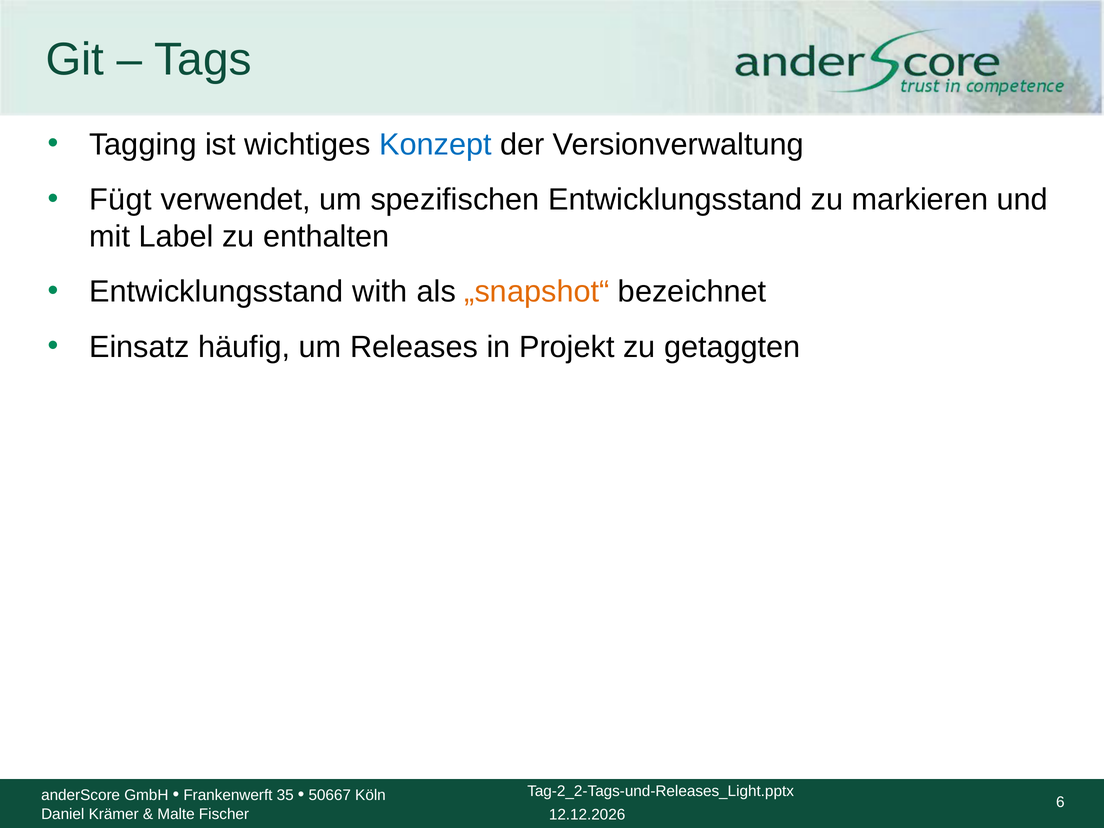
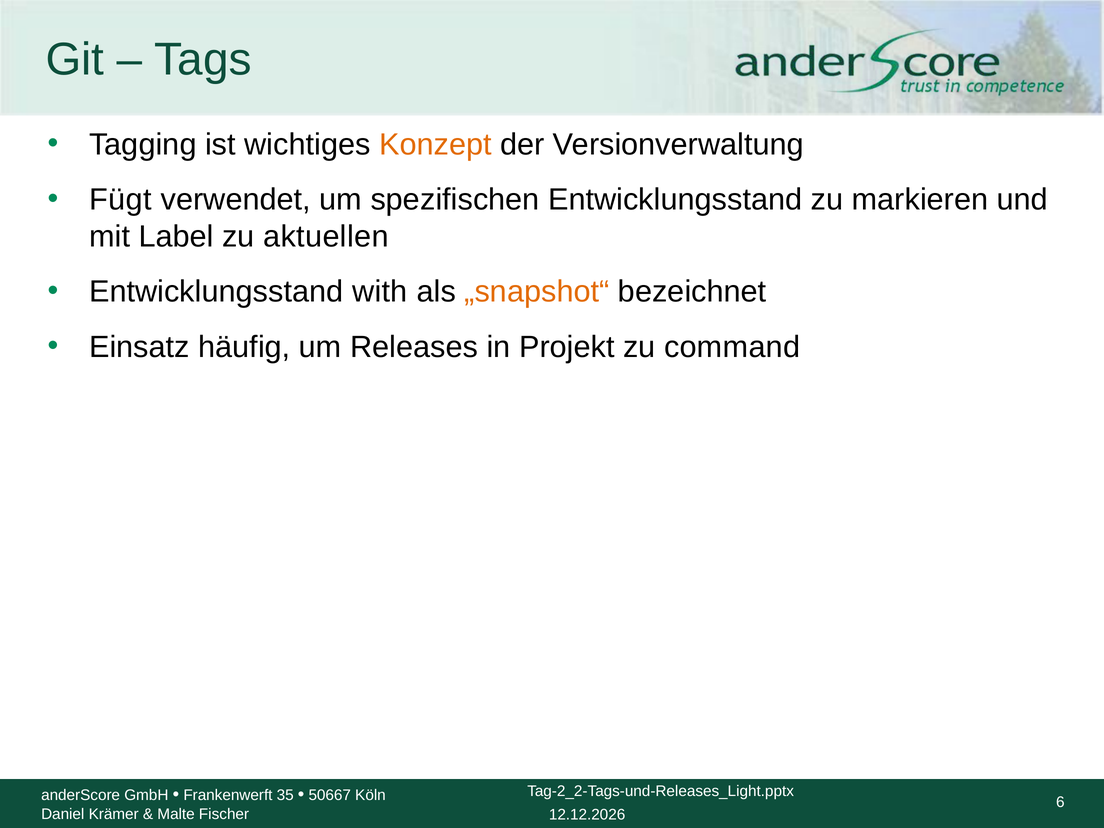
Konzept colour: blue -> orange (435, 145)
enthalten: enthalten -> aktuellen (326, 237)
getaggten: getaggten -> command (732, 347)
